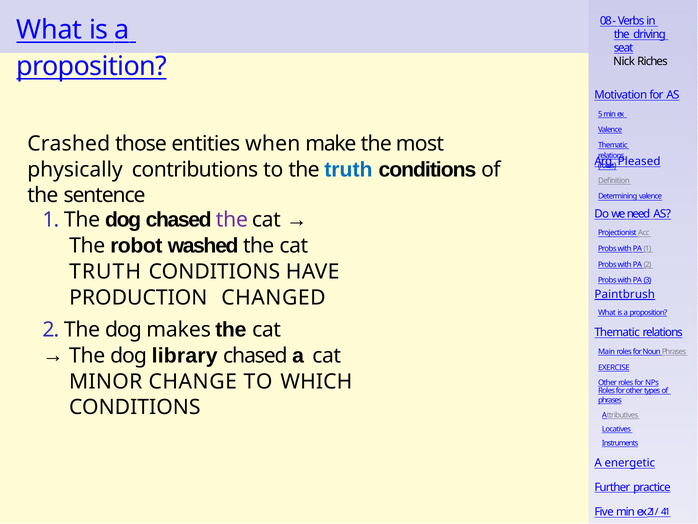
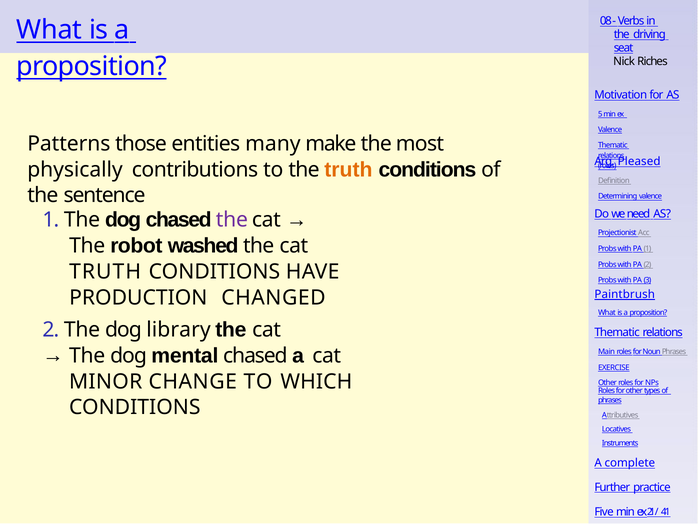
Crashed: Crashed -> Patterns (69, 144)
when: when -> many (273, 144)
truth colour: blue -> orange (348, 170)
makes: makes -> library (179, 330)
library: library -> mental (185, 356)
energetic: energetic -> complete (630, 463)
